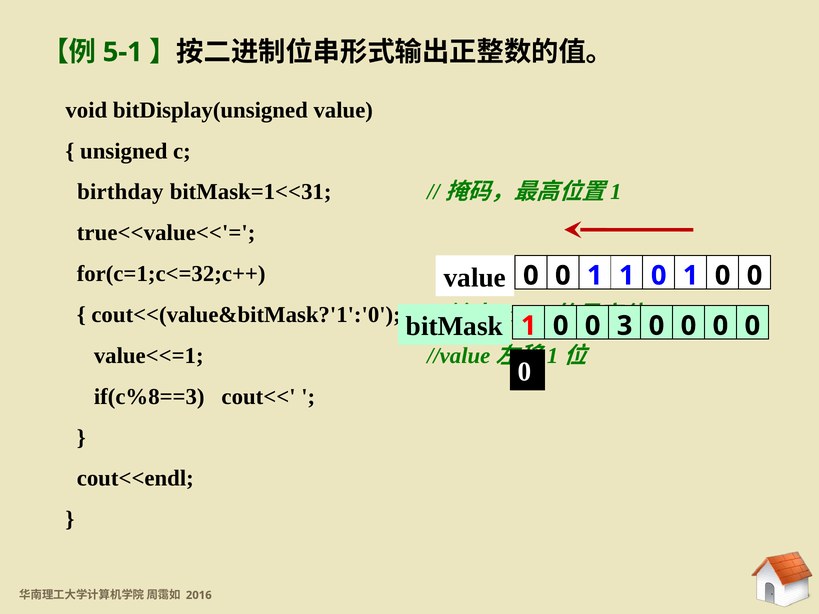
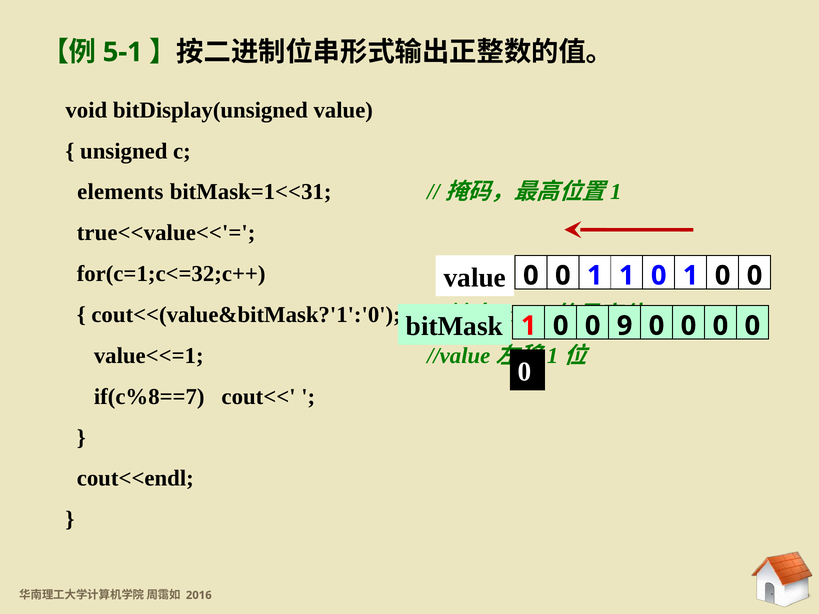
birthday: birthday -> elements (120, 192)
3: 3 -> 9 (625, 326)
if(c%8==3: if(c%8==3 -> if(c%8==7 (149, 397)
